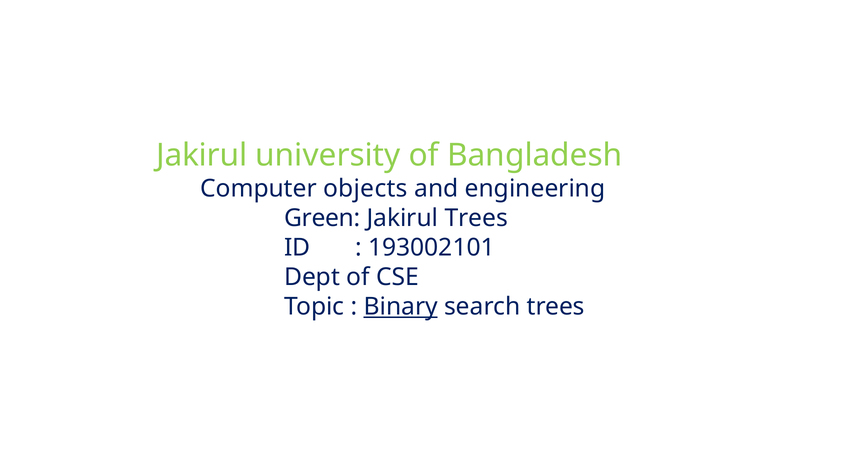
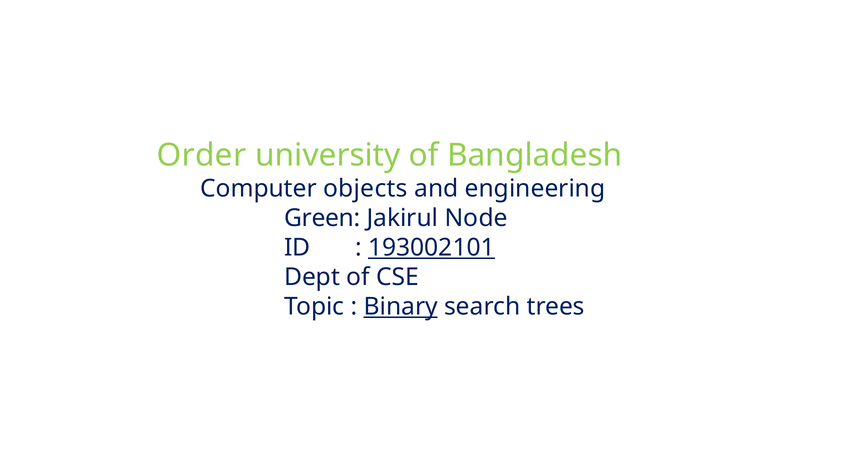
Jakirul: Jakirul -> Order (201, 155)
Jakirul Trees: Trees -> Node (476, 218)
193002101 underline: none -> present (431, 248)
